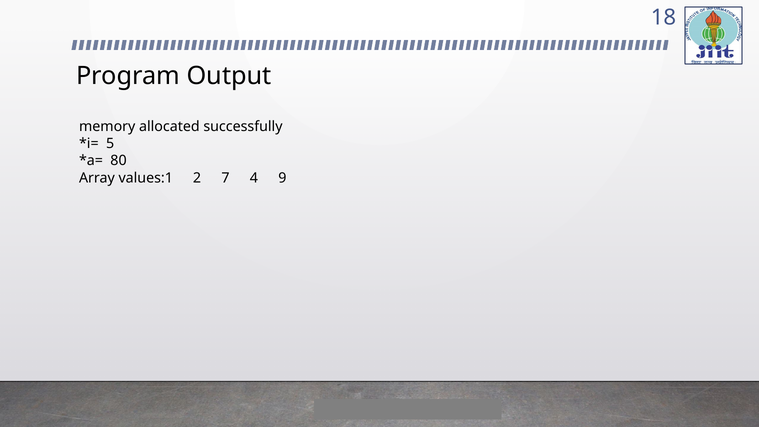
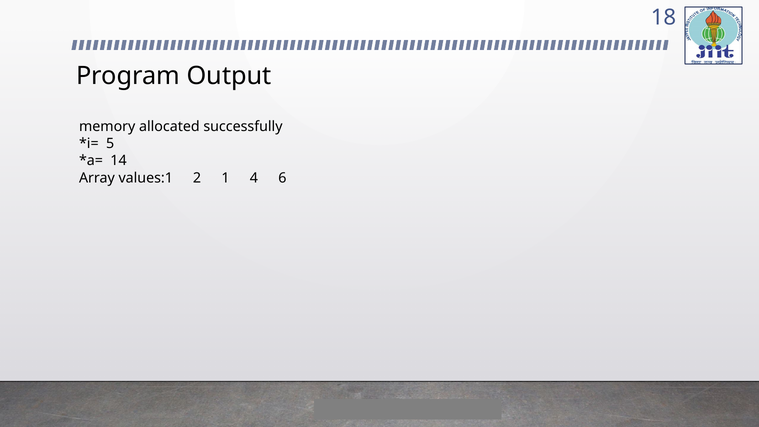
80: 80 -> 14 (119, 161)
7: 7 -> 1 (225, 178)
9: 9 -> 6 (282, 178)
